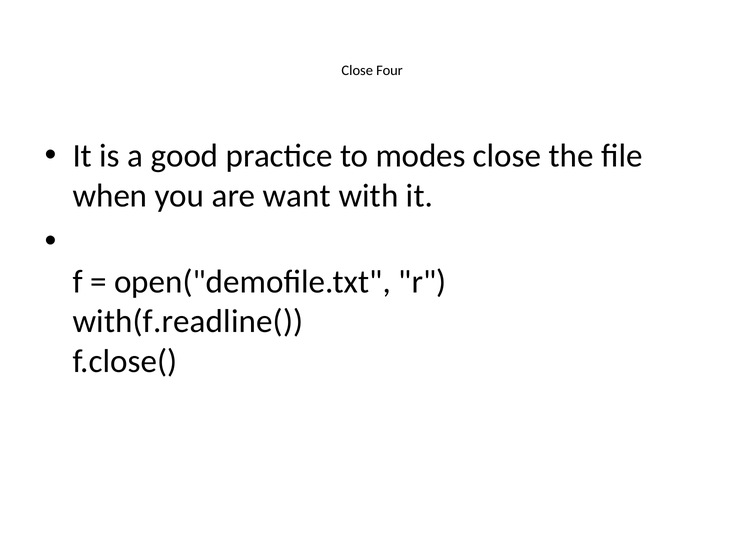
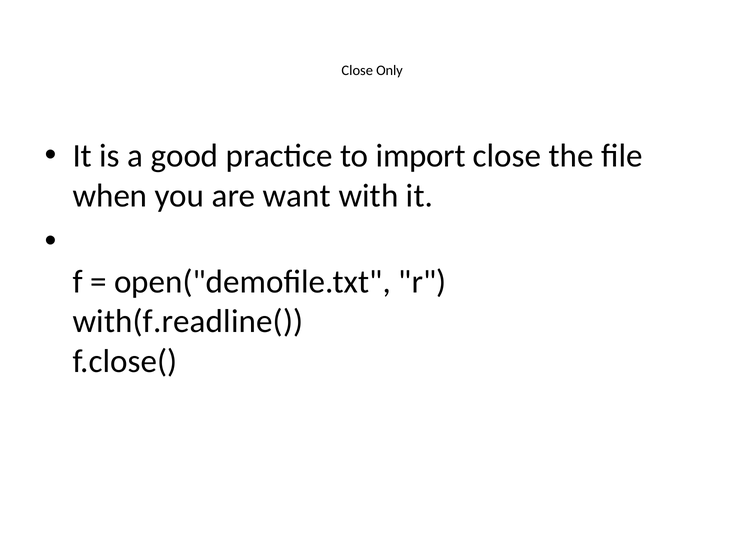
Four: Four -> Only (389, 70)
modes: modes -> import (421, 156)
